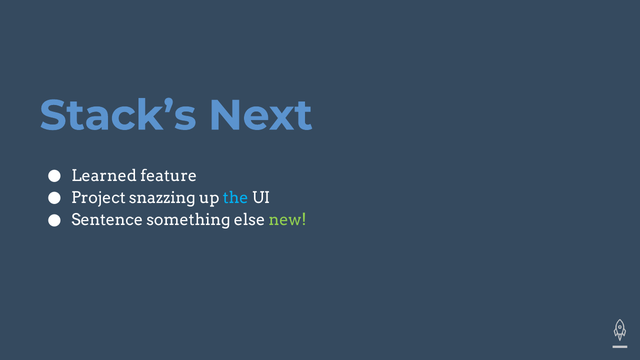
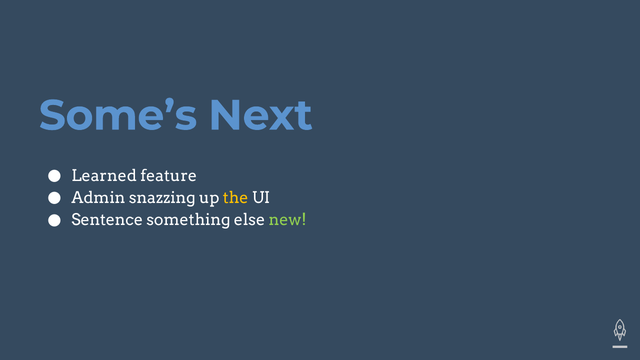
Stack’s: Stack’s -> Some’s (118, 116)
Project: Project -> Admin (98, 198)
the colour: light blue -> yellow (236, 198)
